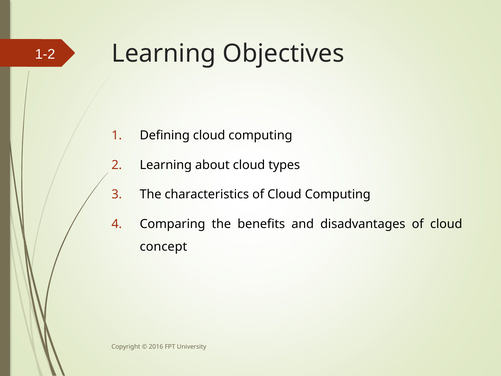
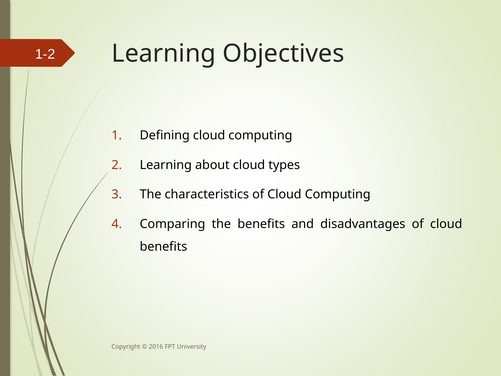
concept: concept -> benefits (163, 246)
